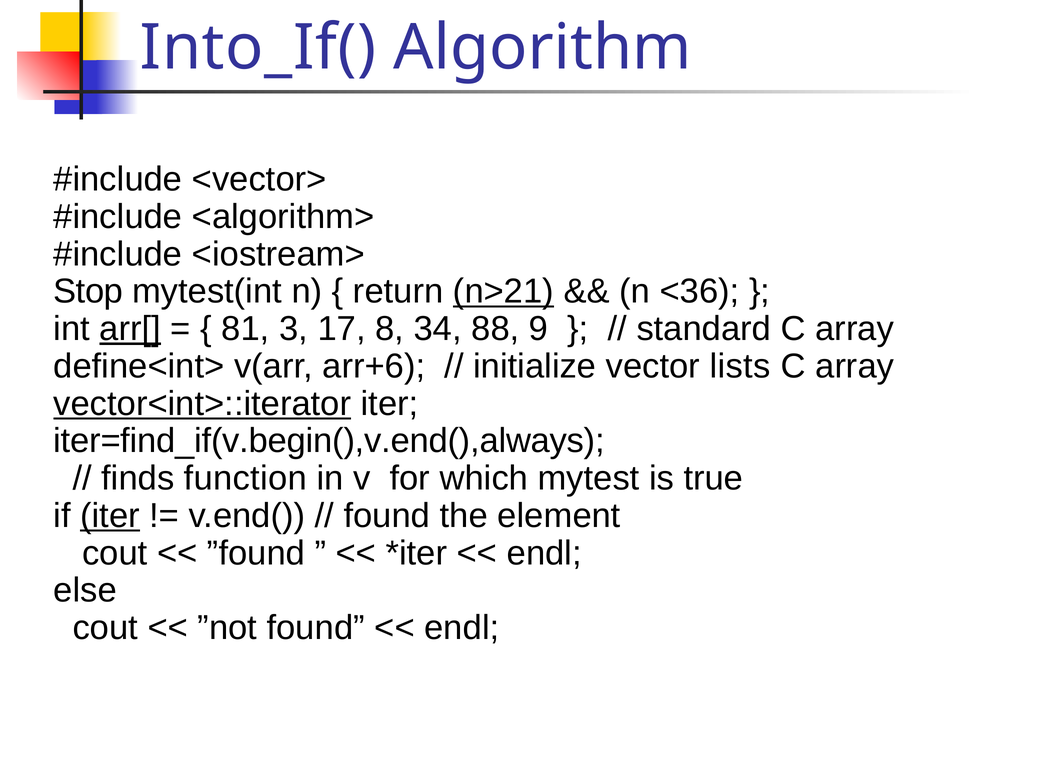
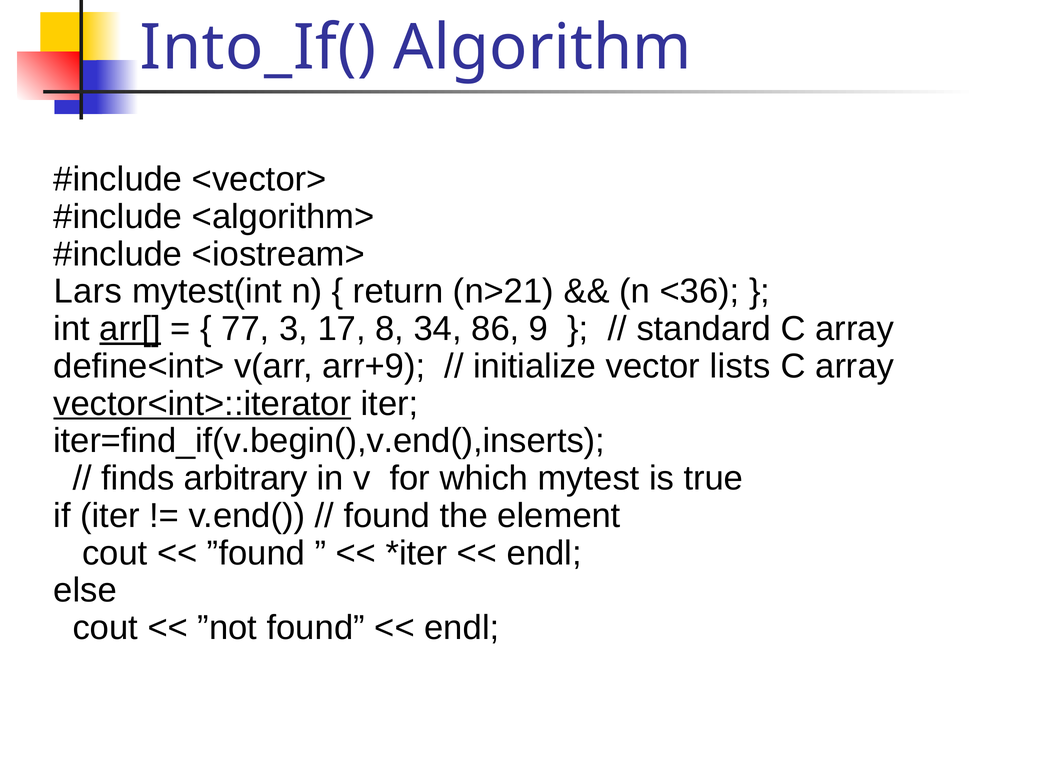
Stop: Stop -> Lars (88, 291)
n>21 underline: present -> none (503, 291)
81: 81 -> 77 (245, 329)
88: 88 -> 86 (495, 329)
arr+6: arr+6 -> arr+9 (374, 366)
iter=find_if(v.begin(),v.end(),always: iter=find_if(v.begin(),v.end(),always -> iter=find_if(v.begin(),v.end(),inserts (329, 441)
function: function -> arbitrary (246, 478)
iter underline: present -> none (110, 515)
